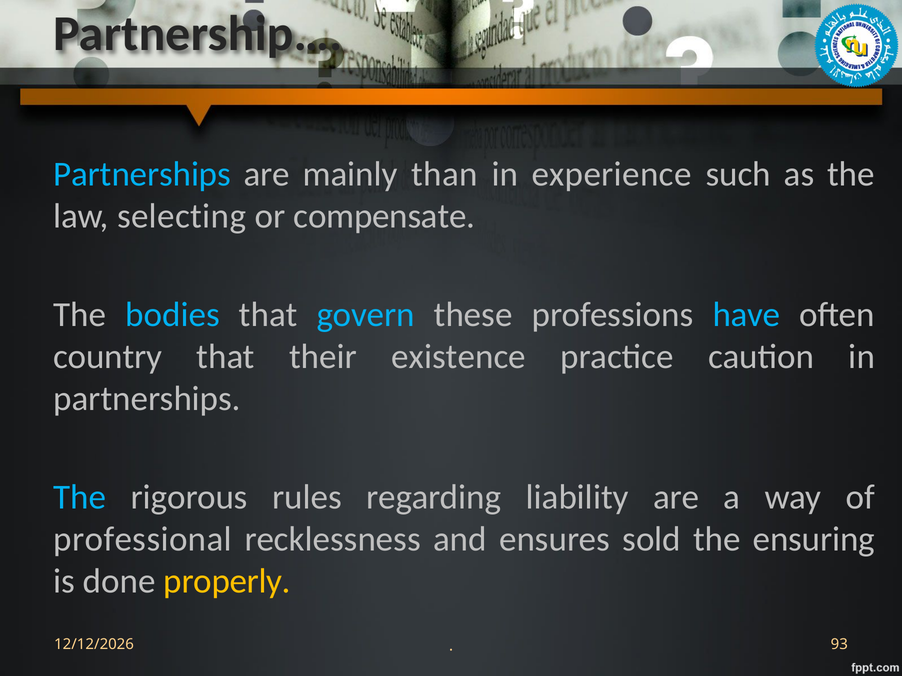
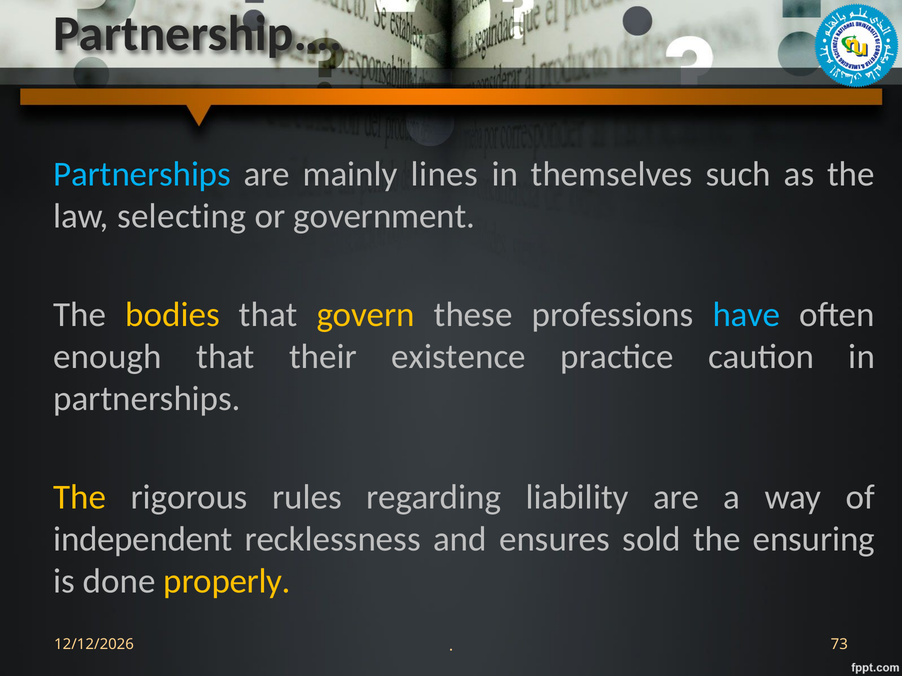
than: than -> lines (444, 174)
experience: experience -> themselves (612, 174)
compensate: compensate -> government (384, 217)
bodies colour: light blue -> yellow (173, 315)
govern colour: light blue -> yellow (366, 315)
country: country -> enough (108, 357)
The colour: light blue -> yellow (80, 497)
professional: professional -> independent (143, 540)
93: 93 -> 73 (839, 645)
